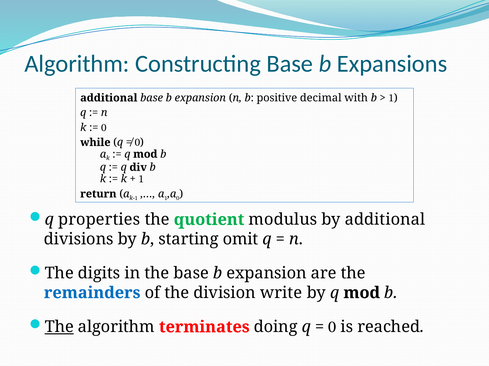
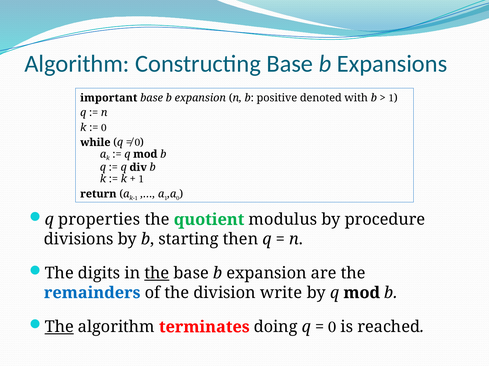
additional: additional -> important (109, 98)
decimal: decimal -> denoted (321, 98)
by additional: additional -> procedure (385, 220)
omit: omit -> then (241, 240)
the underline: none -> present (157, 274)
